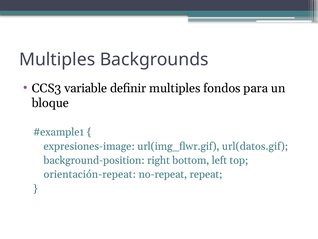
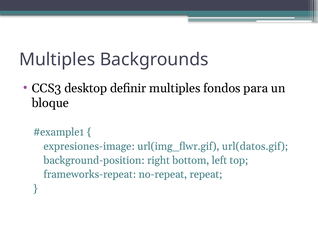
variable: variable -> desktop (86, 88)
orientación-repeat: orientación-repeat -> frameworks-repeat (90, 174)
